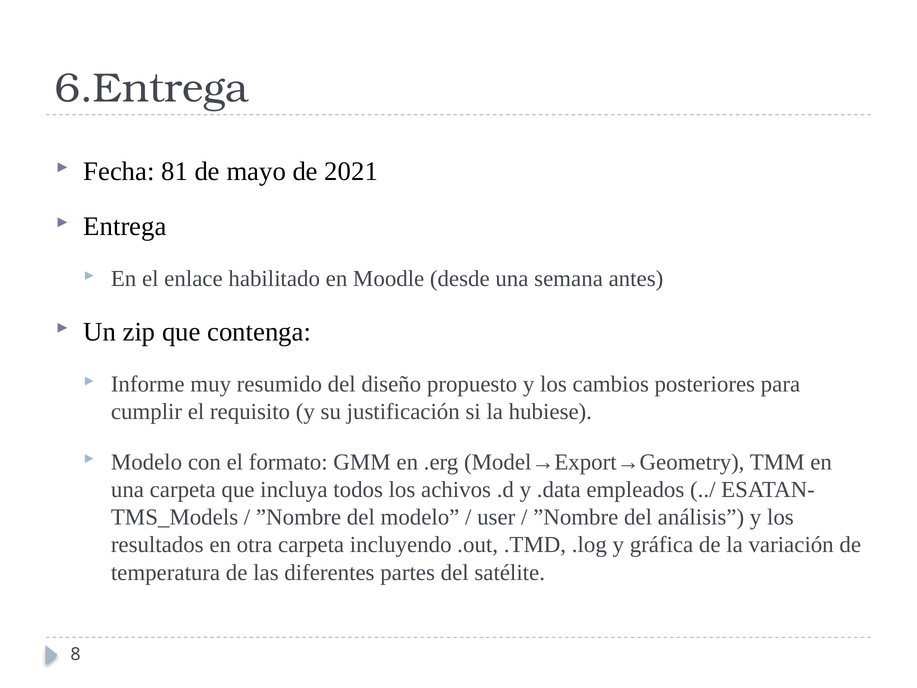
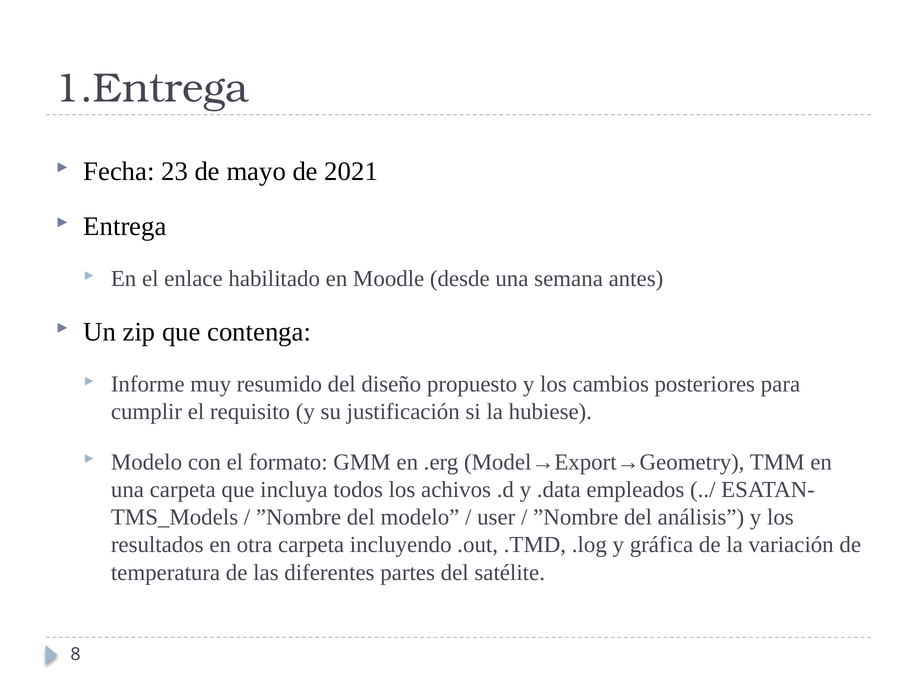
6.Entrega: 6.Entrega -> 1.Entrega (152, 88)
81: 81 -> 23 (175, 171)
